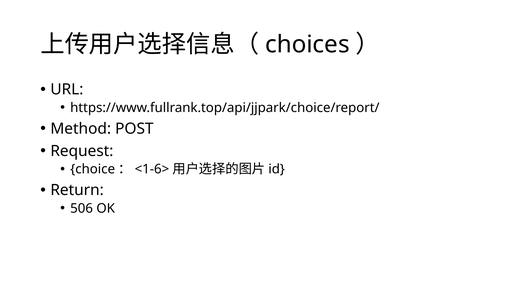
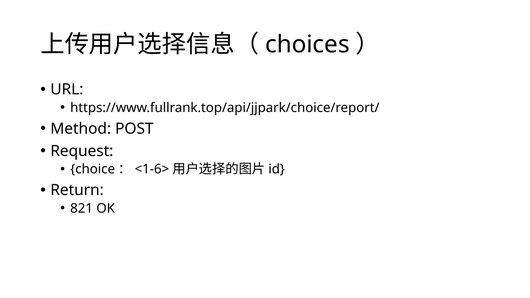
506: 506 -> 821 (82, 209)
